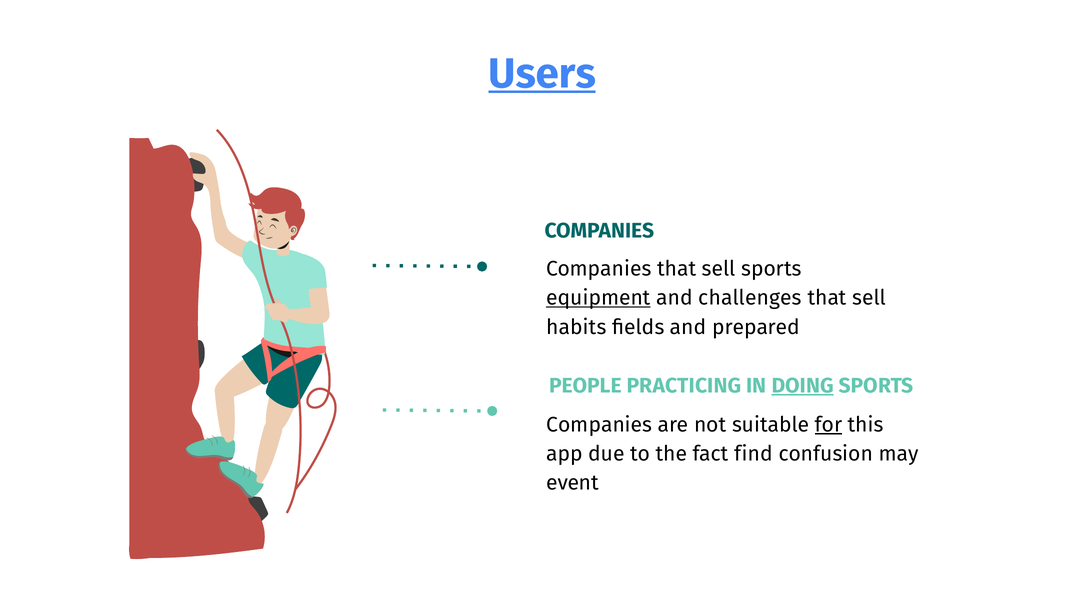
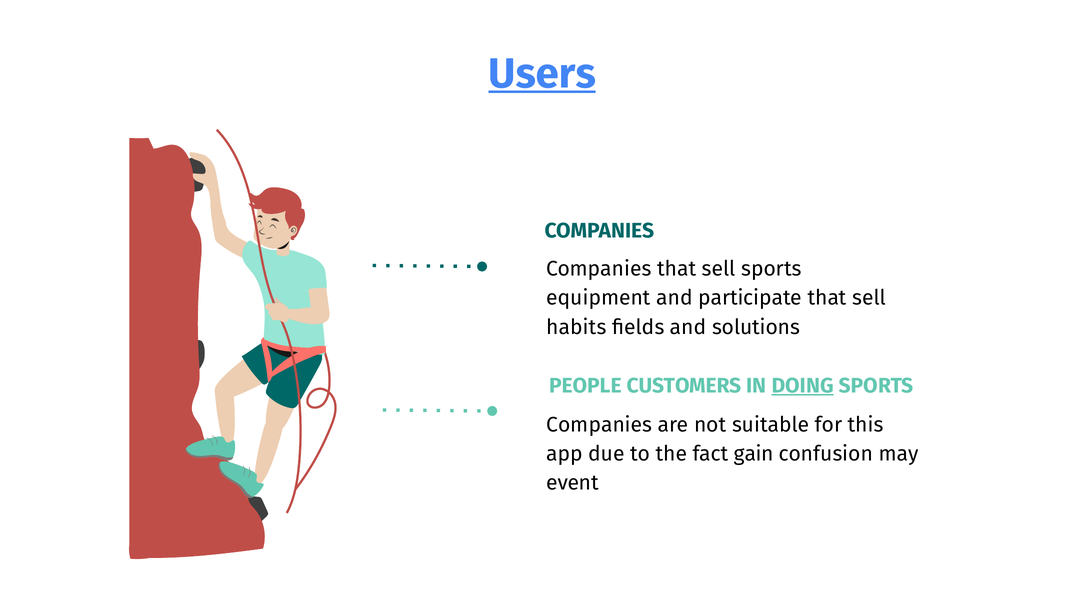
equipment underline: present -> none (598, 298)
challenges: challenges -> participate (750, 298)
prepared: prepared -> solutions (756, 327)
PRACTICING: PRACTICING -> CUSTOMERS (684, 386)
for underline: present -> none (829, 425)
find: find -> gain (754, 454)
